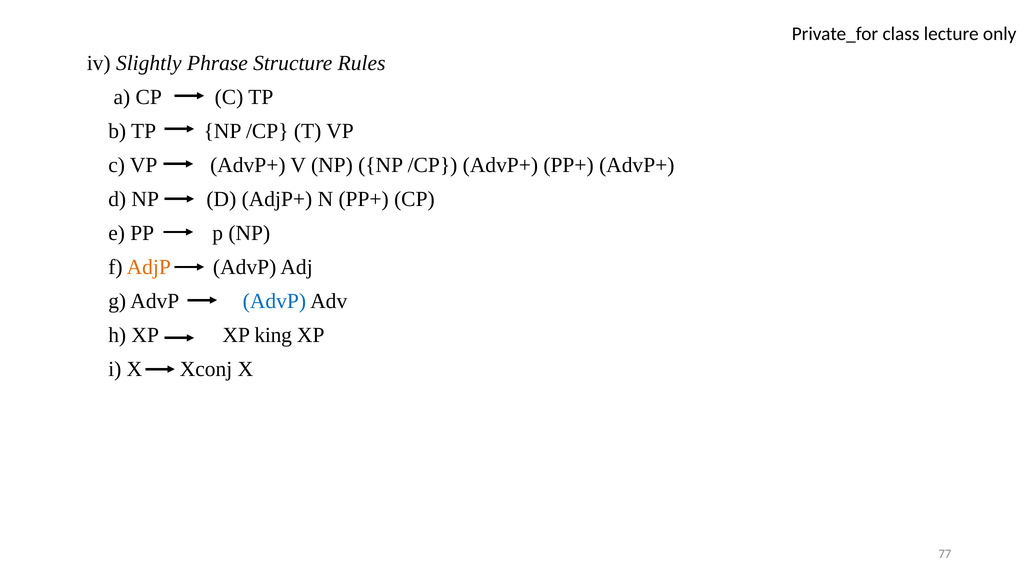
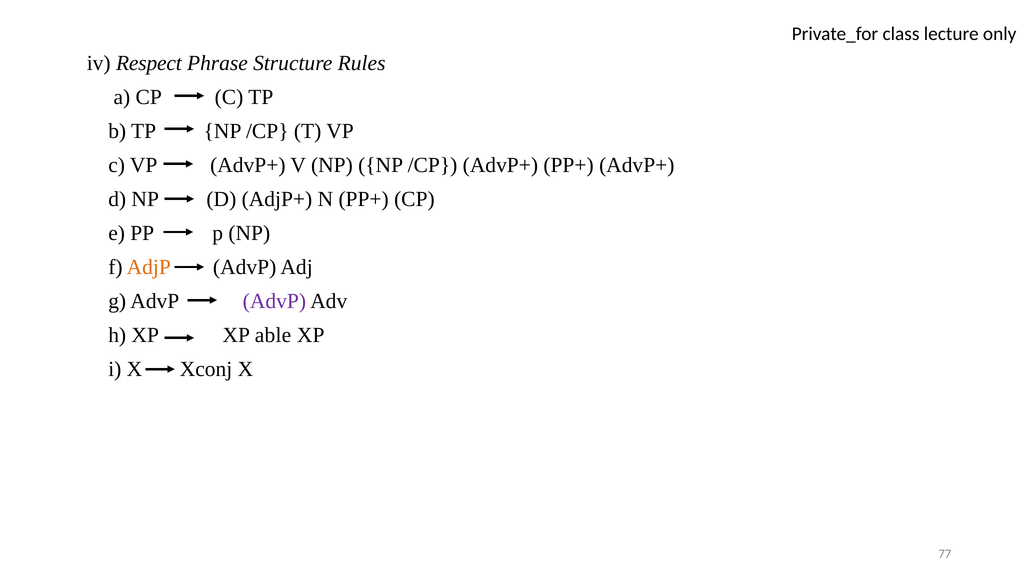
Slightly: Slightly -> Respect (149, 63)
AdvP colour: blue -> purple (274, 301)
king: king -> able (273, 335)
